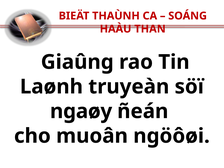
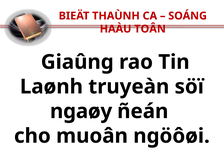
THAN: THAN -> TOÂN (150, 29)
